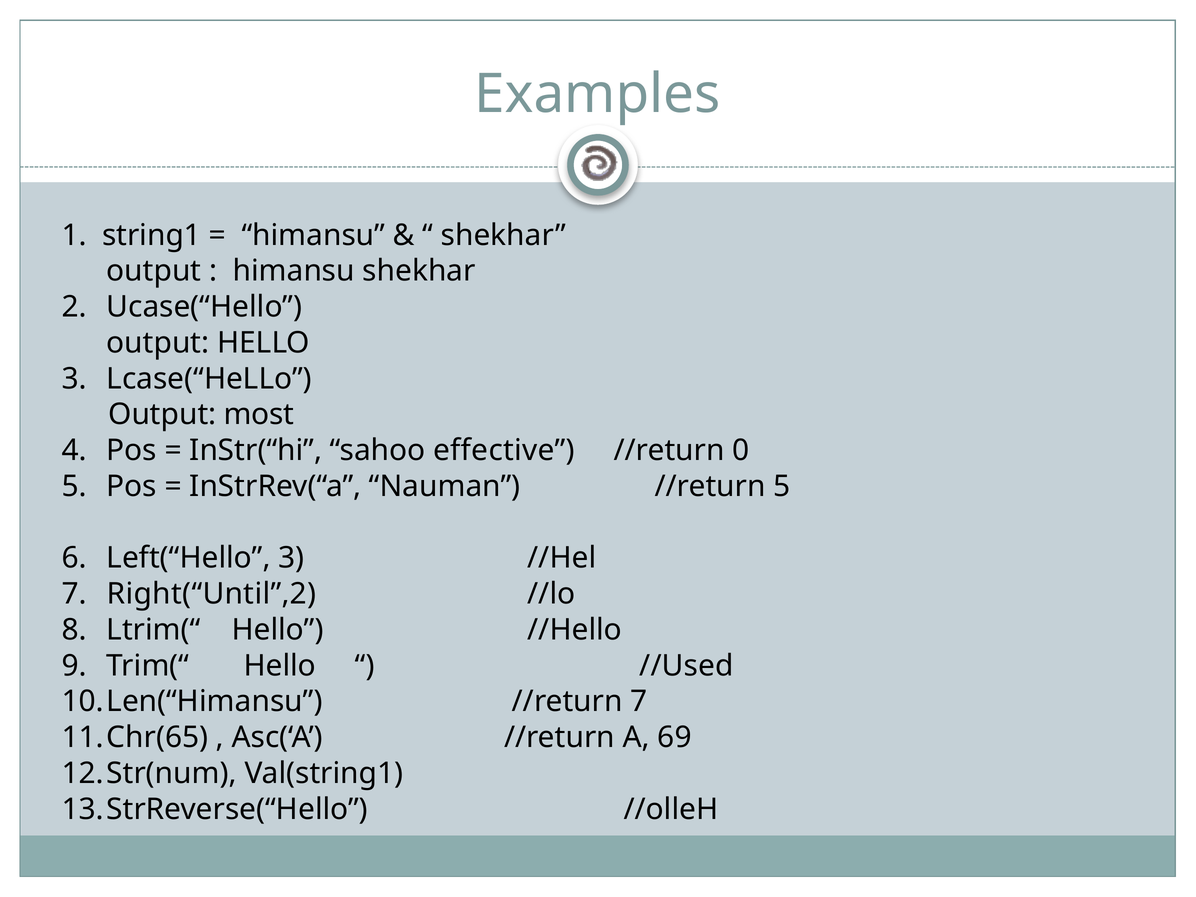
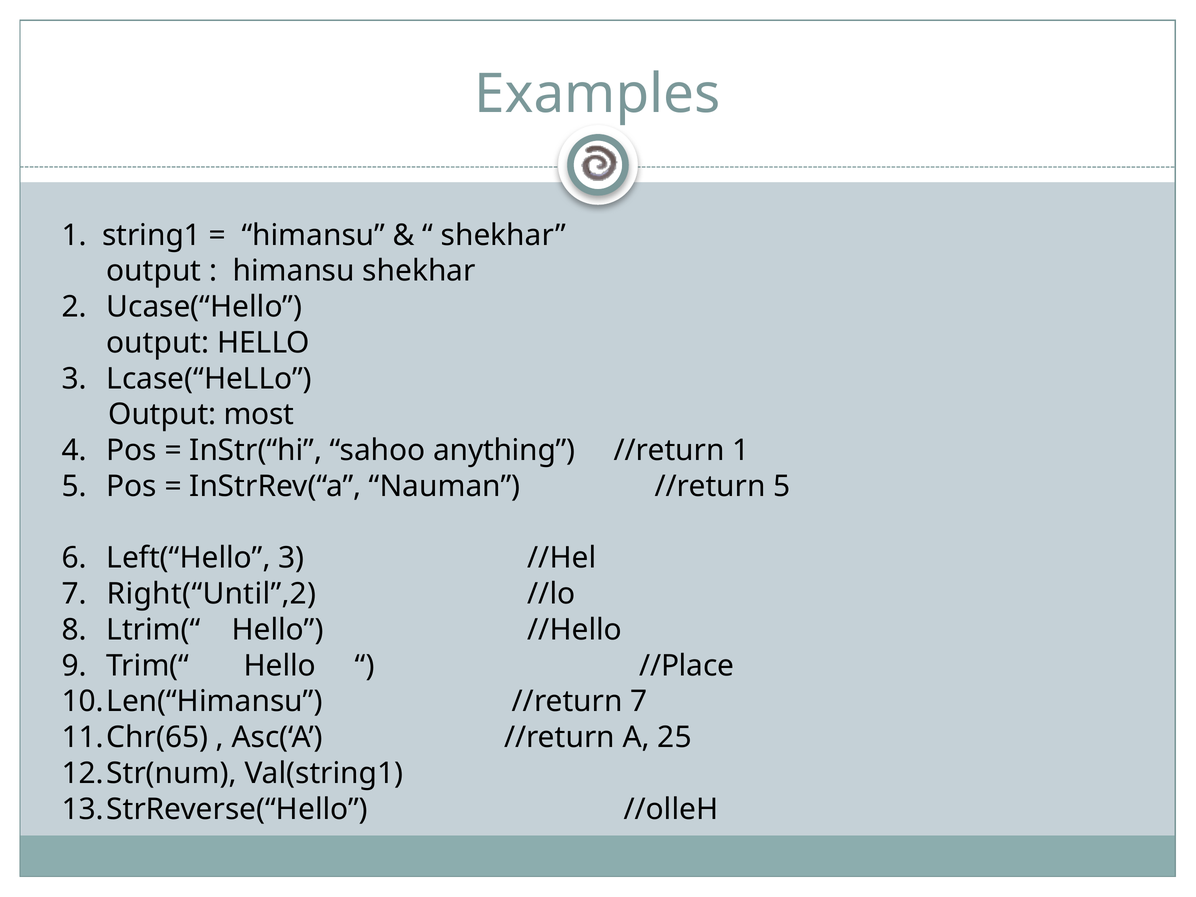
effective: effective -> anything (504, 450)
//return 0: 0 -> 1 (741, 450)
//Used: //Used -> //Place (687, 666)
69: 69 -> 25 (675, 737)
